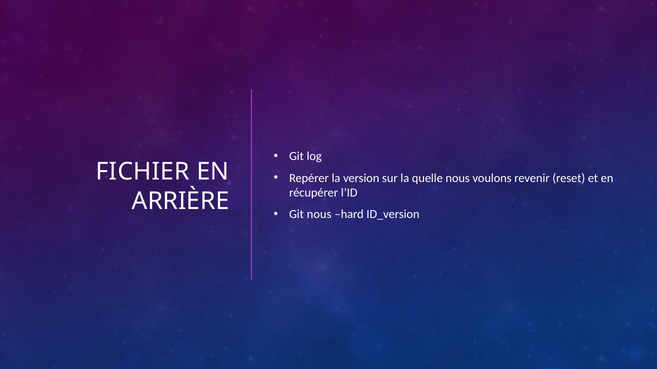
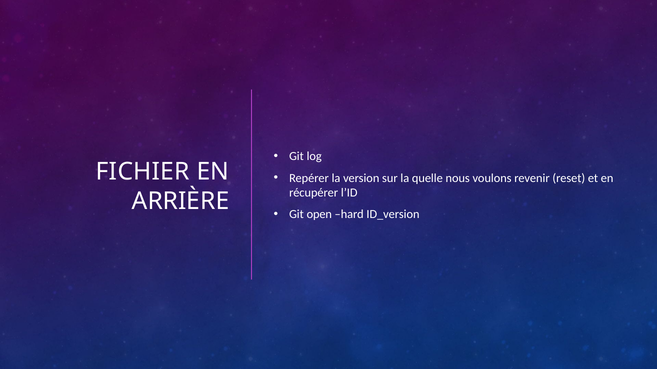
Git nous: nous -> open (319, 215)
